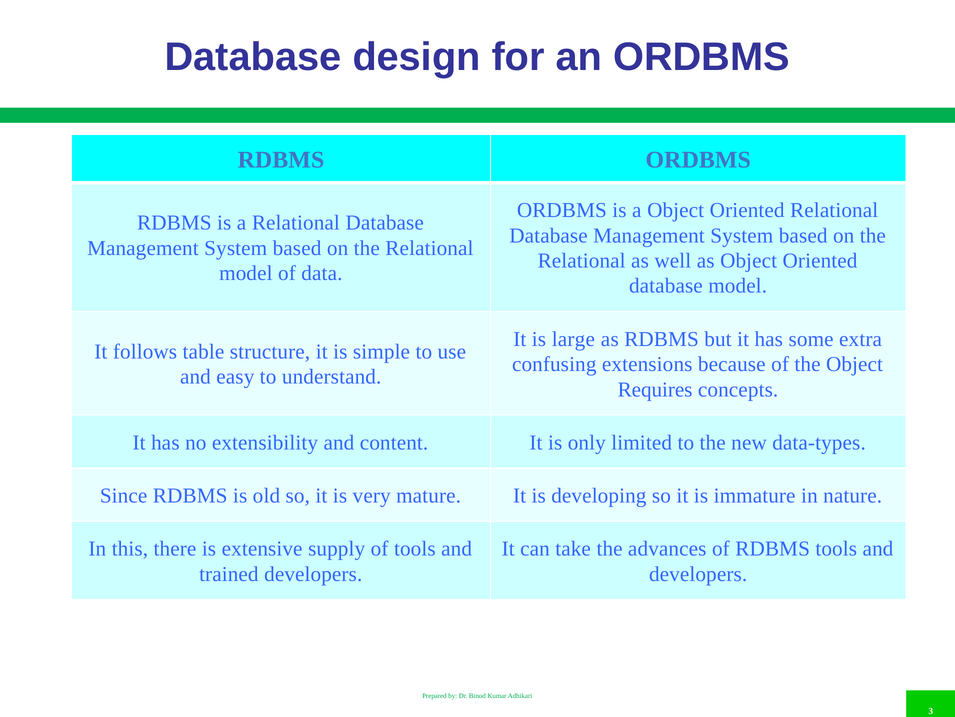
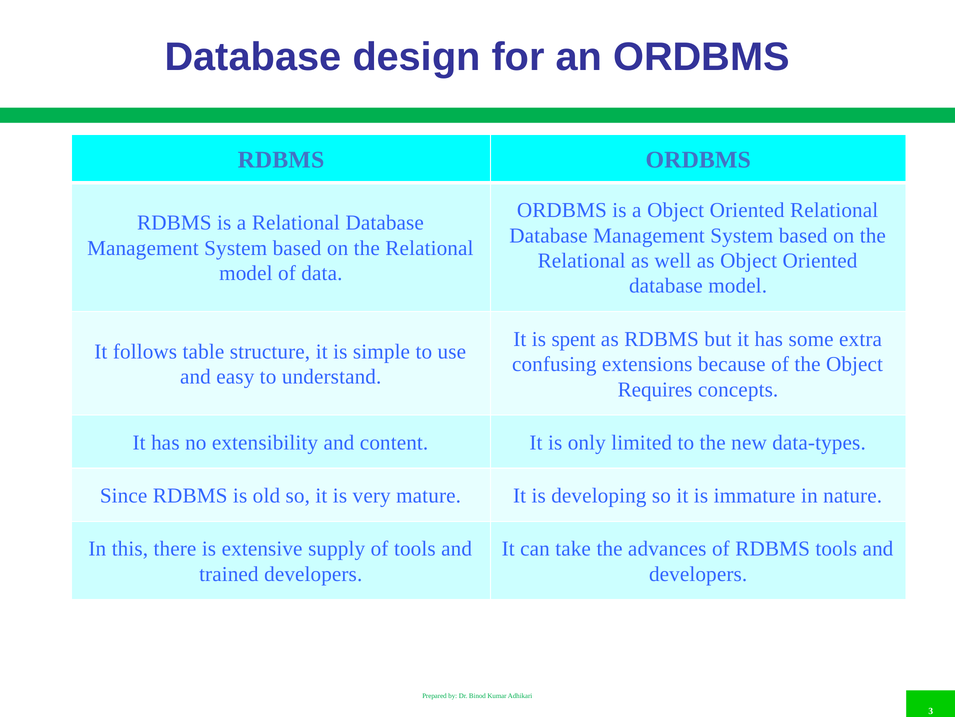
large: large -> spent (574, 339)
